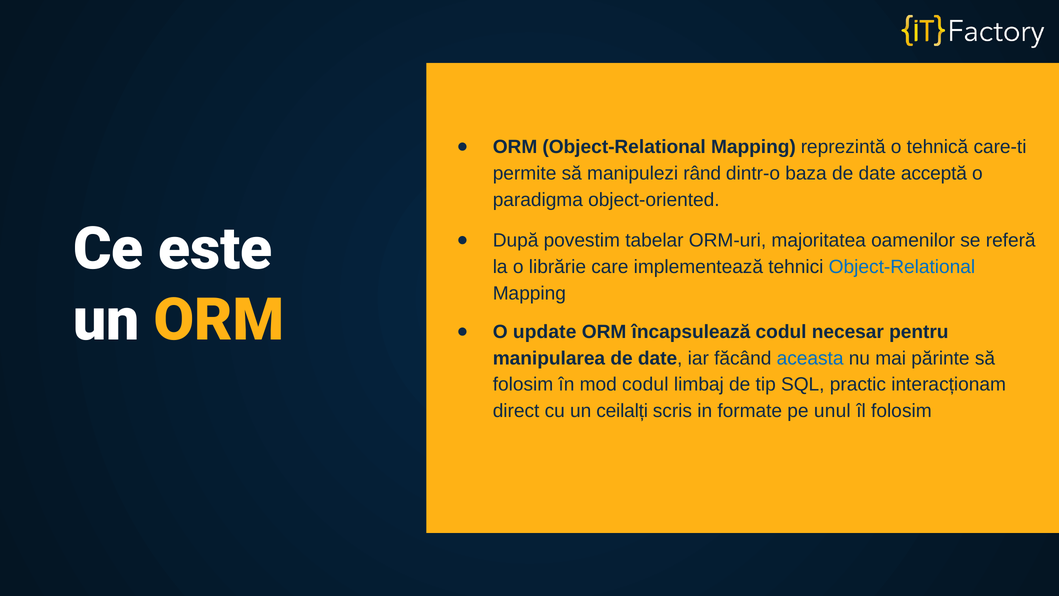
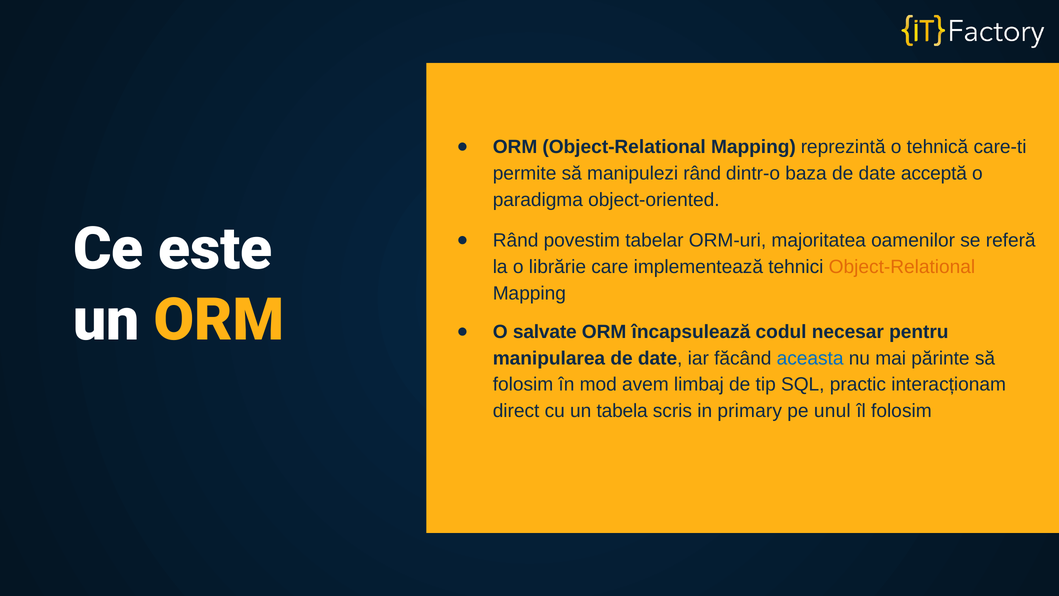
După: După -> Rând (516, 240)
Object-Relational colour: blue -> orange (902, 267)
update: update -> salvate (545, 332)
mod codul: codul -> avem (645, 384)
ceilalți: ceilalți -> tabela (622, 411)
formate: formate -> primary (750, 411)
